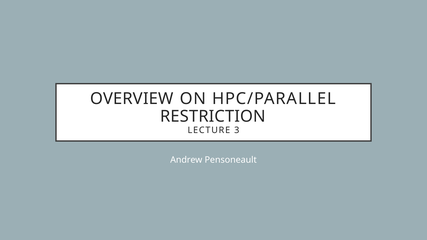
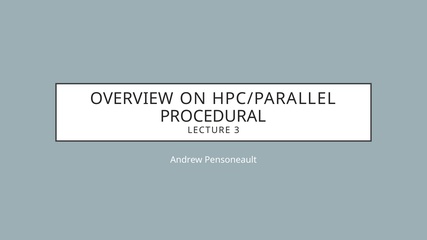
RESTRICTION: RESTRICTION -> PROCEDURAL (213, 117)
